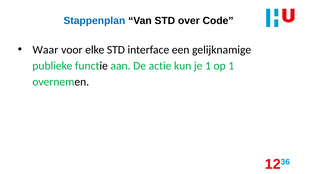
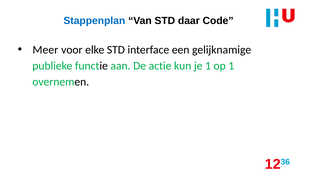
over: over -> daar (189, 21)
Waar: Waar -> Meer (45, 50)
